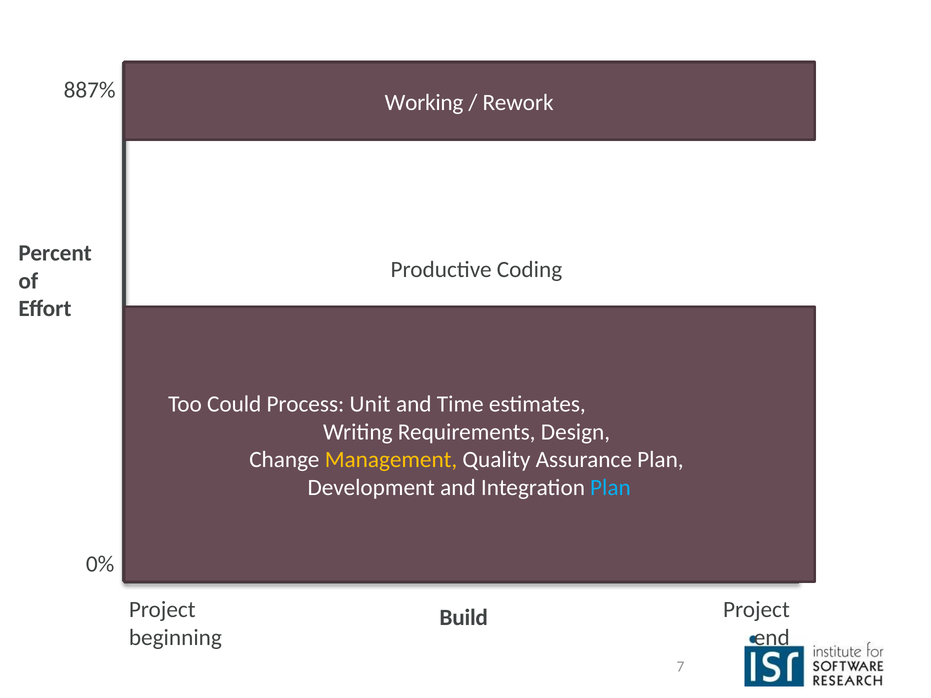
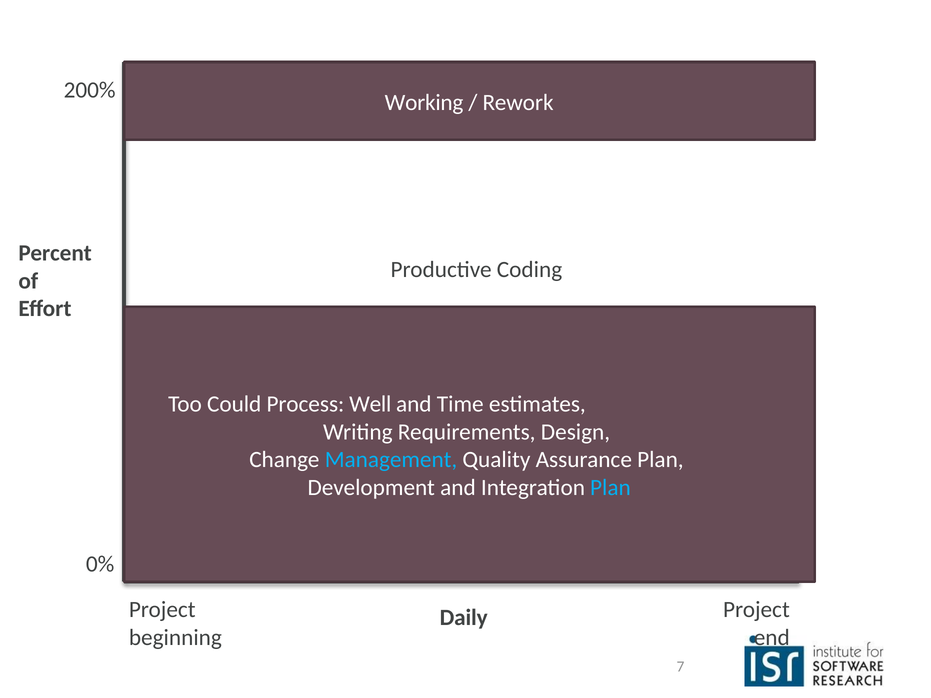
887%: 887% -> 200% (90, 90)
Unit: Unit -> Well (370, 404)
Management colour: yellow -> light blue (391, 460)
Build: Build -> Daily (464, 618)
